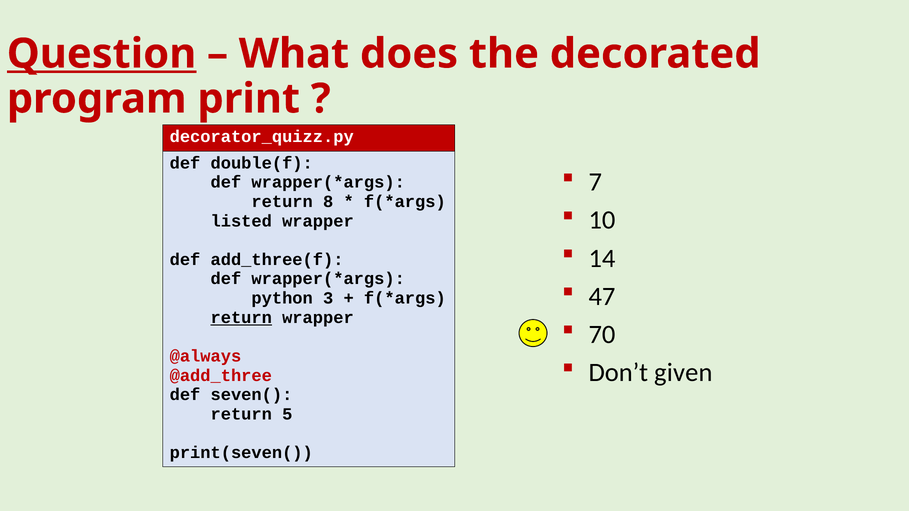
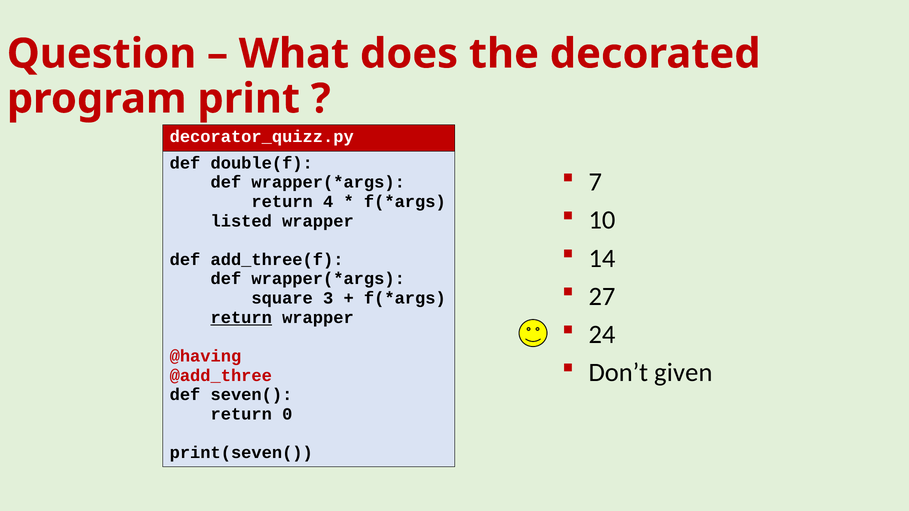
Question underline: present -> none (102, 54)
8: 8 -> 4 (328, 202)
47: 47 -> 27 (602, 297)
python: python -> square (282, 298)
70: 70 -> 24 (602, 335)
@always: @always -> @having (205, 356)
5: 5 -> 0 (287, 414)
